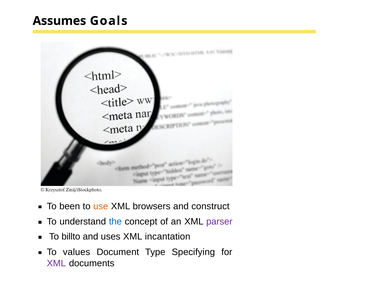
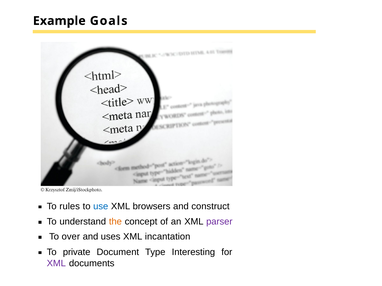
Assumes: Assumes -> Example (59, 21)
been: been -> rules (70, 207)
use colour: orange -> blue (101, 207)
the colour: blue -> orange (115, 222)
billto: billto -> over (71, 237)
values: values -> private (77, 253)
Specifying: Specifying -> Interesting (193, 253)
